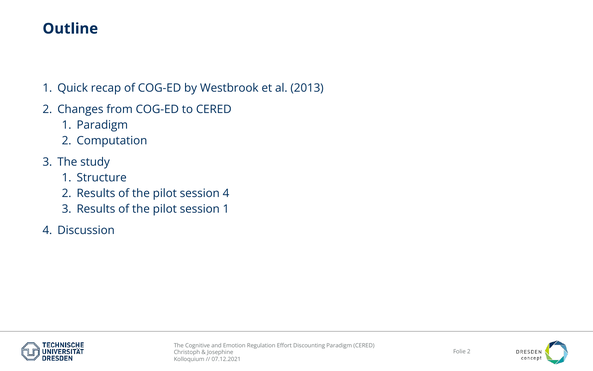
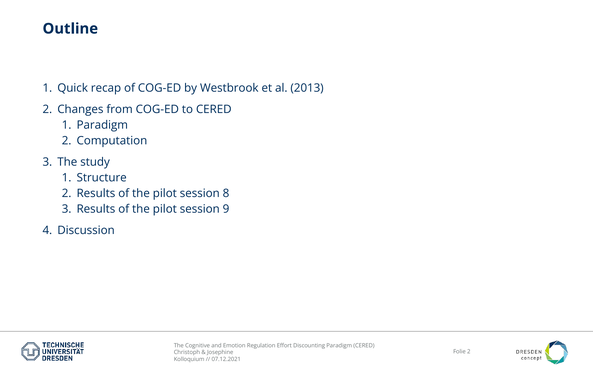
session 4: 4 -> 8 (226, 193)
session 1: 1 -> 9 (226, 209)
